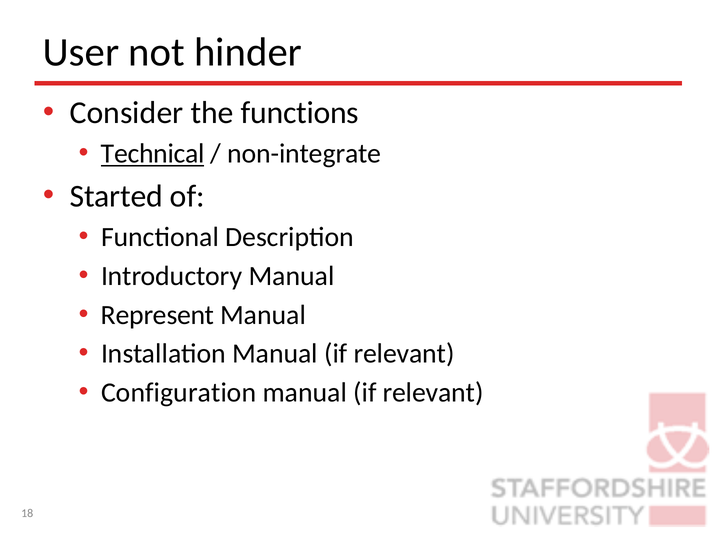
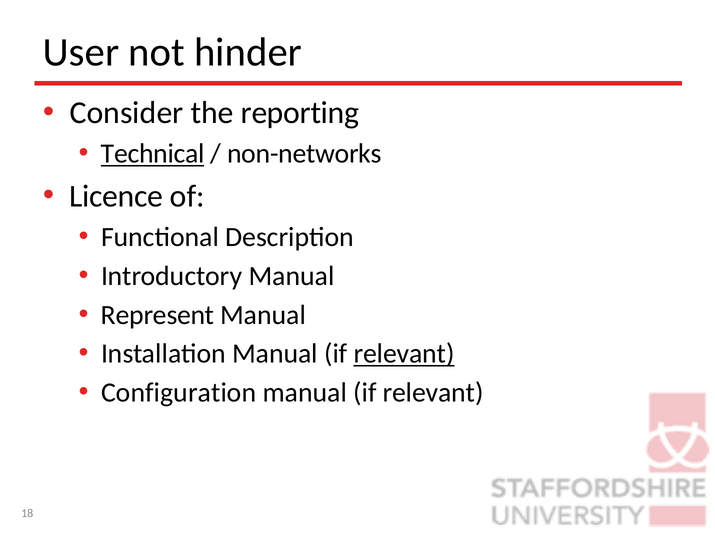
functions: functions -> reporting (300, 113)
non-integrate: non-integrate -> non-networks (304, 154)
Started: Started -> Licence (116, 196)
relevant underline: none -> present (404, 354)
